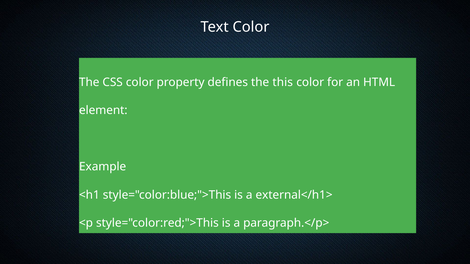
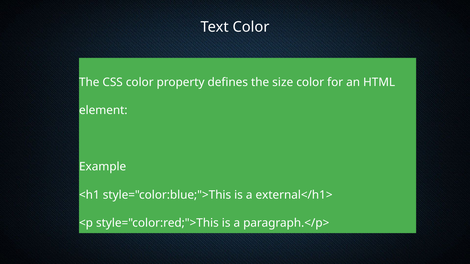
this: this -> size (283, 82)
